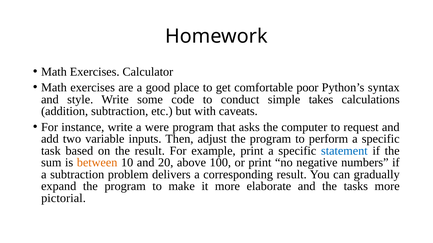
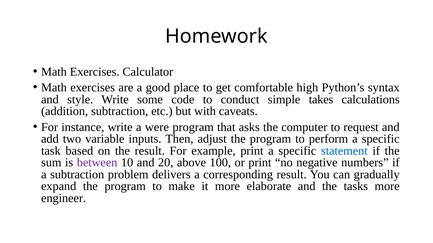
poor: poor -> high (307, 88)
between colour: orange -> purple (97, 163)
pictorial: pictorial -> engineer (64, 199)
